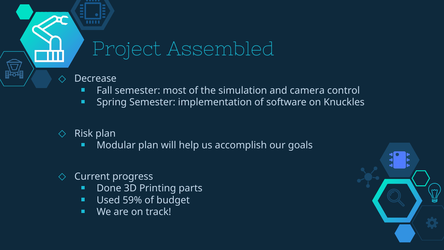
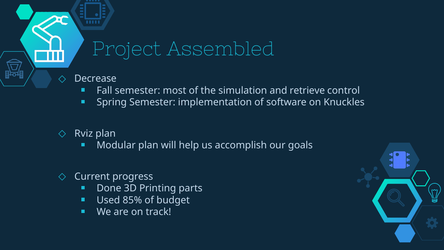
camera: camera -> retrieve (307, 90)
Risk: Risk -> Rviz (84, 133)
59%: 59% -> 85% (132, 200)
